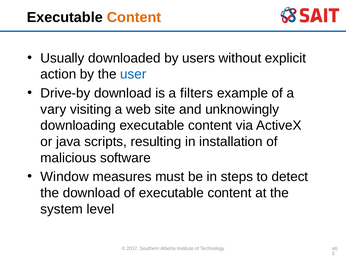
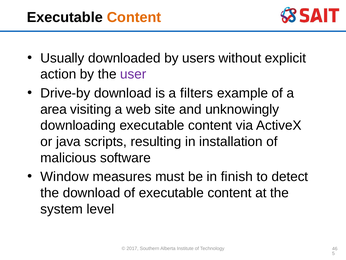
user colour: blue -> purple (133, 74)
vary: vary -> area (54, 109)
steps: steps -> finish (237, 176)
